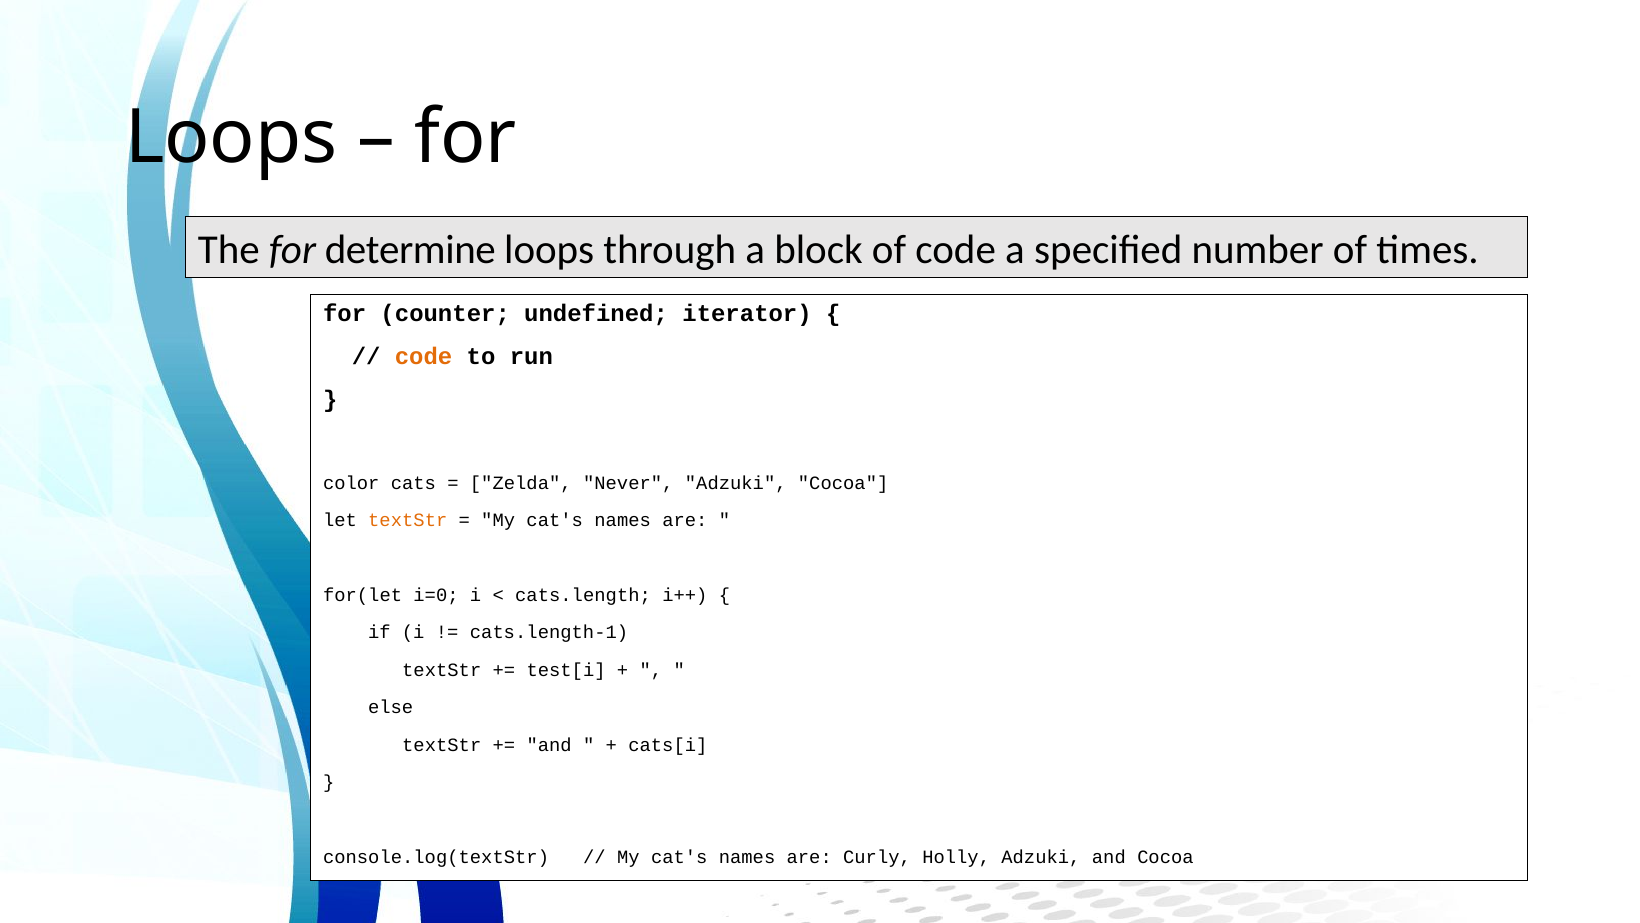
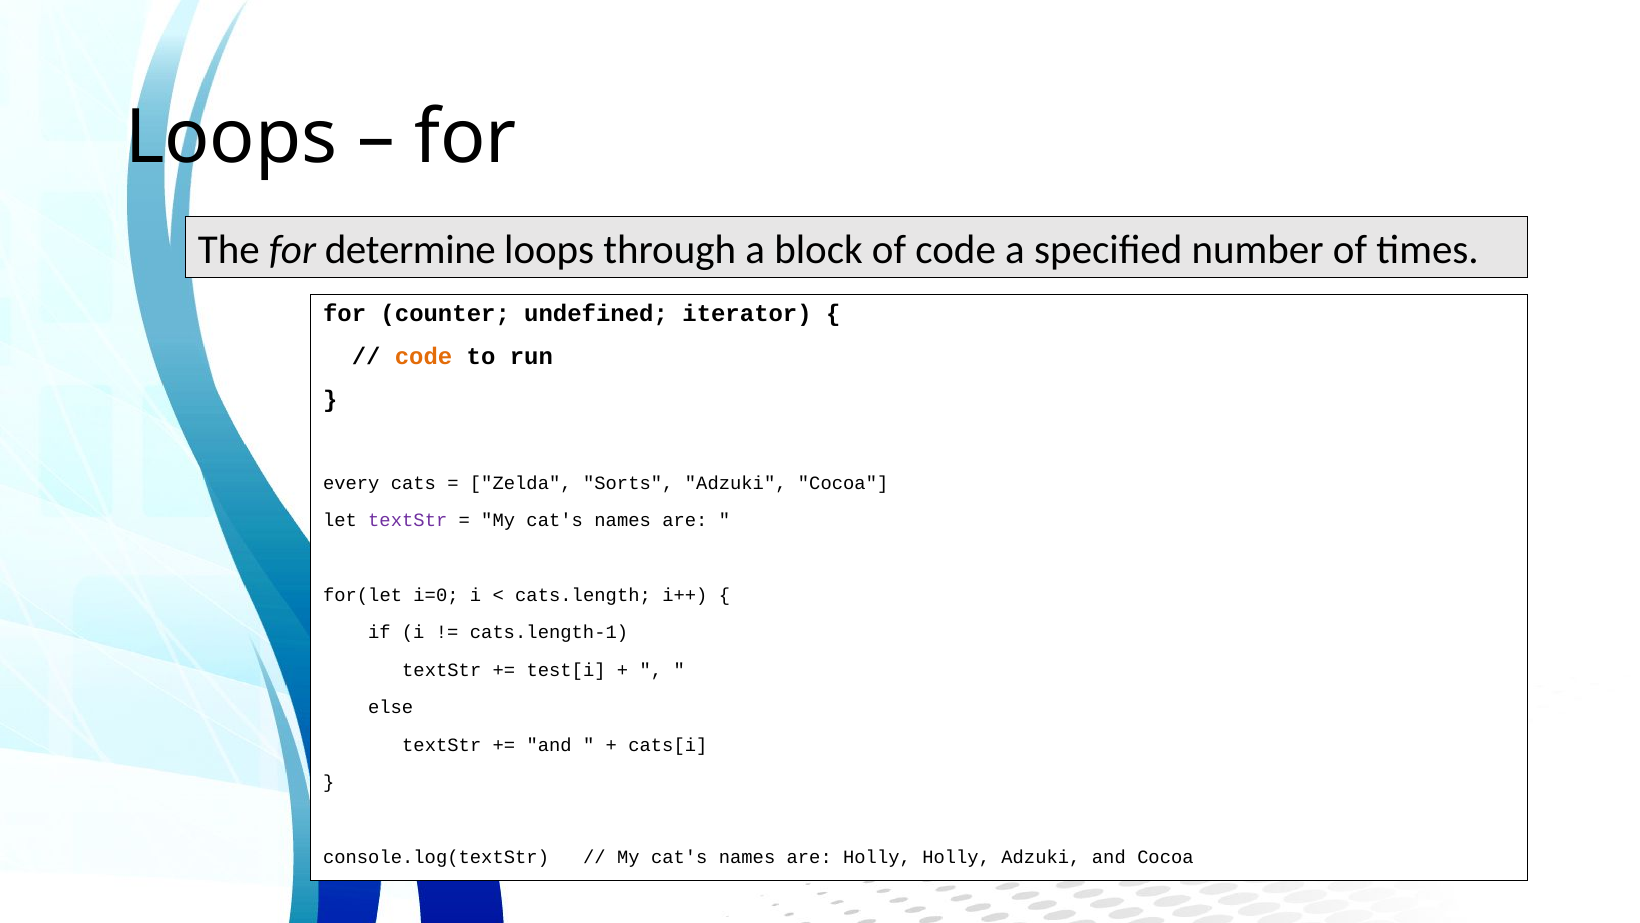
color: color -> every (351, 483)
Never: Never -> Sorts (628, 483)
textStr colour: orange -> purple (408, 520)
are Curly: Curly -> Holly (877, 857)
